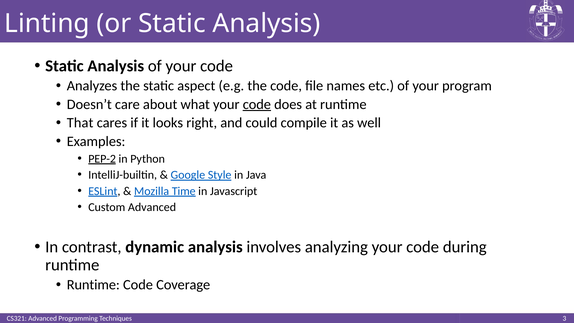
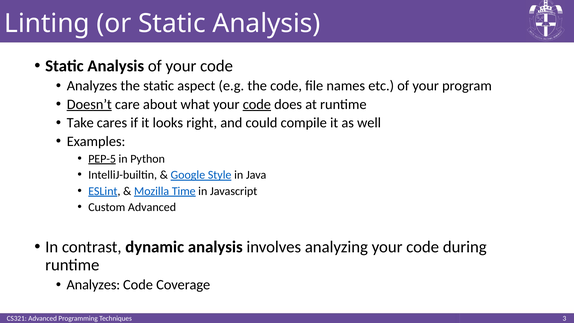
Doesn’t underline: none -> present (89, 104)
That: That -> Take (80, 123)
PEP-2: PEP-2 -> PEP-5 (102, 159)
Runtime: Runtime -> Analyzes (93, 285)
